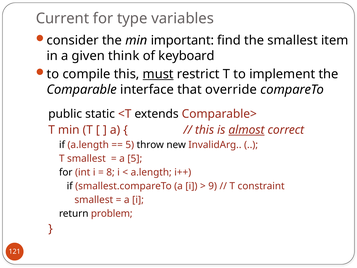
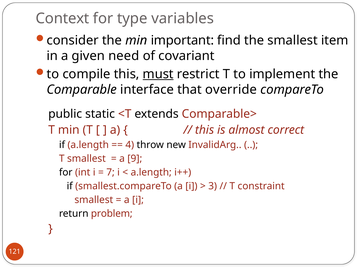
Current: Current -> Context (62, 18)
think: think -> need (124, 56)
keyboard: keyboard -> covariant (187, 56)
almost underline: present -> none (246, 130)
5: 5 -> 4 (130, 145)
a 5: 5 -> 9 (135, 158)
8: 8 -> 7 (110, 172)
9: 9 -> 3 (213, 186)
